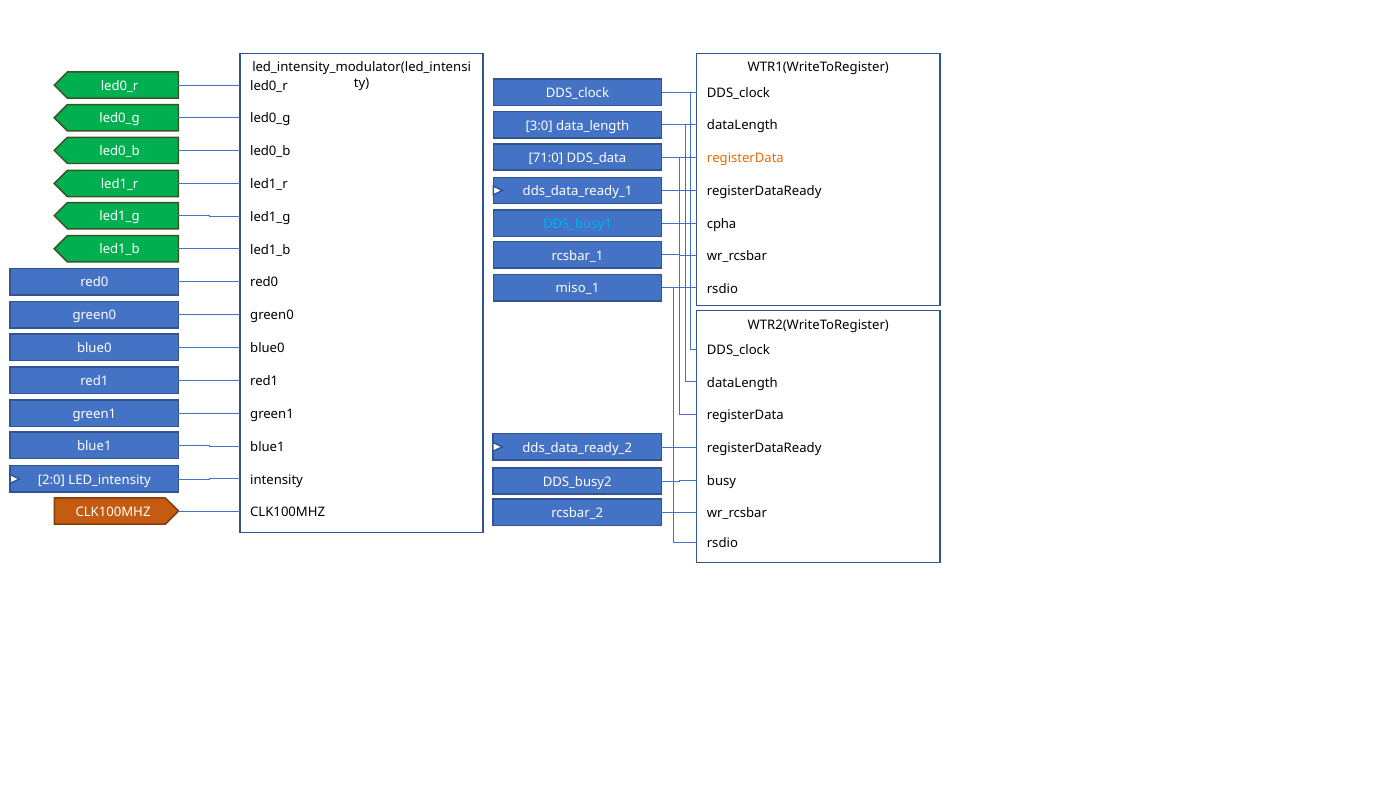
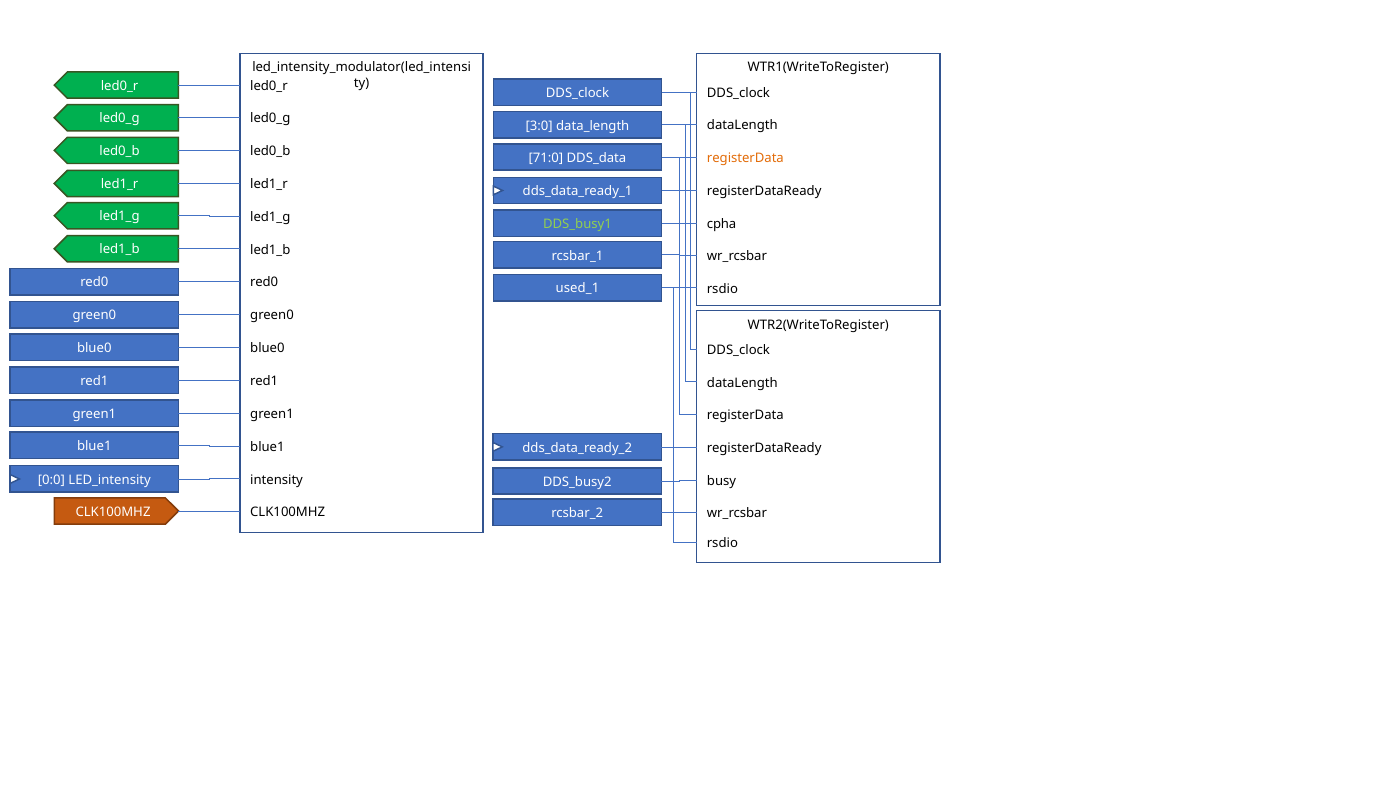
DDS_busy1 colour: light blue -> light green (577, 224)
miso_1: miso_1 -> used_1 (577, 289)
2:0: 2:0 -> 0:0 (51, 480)
